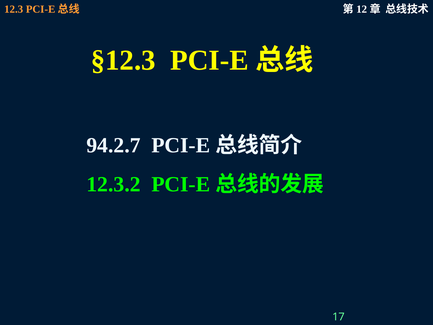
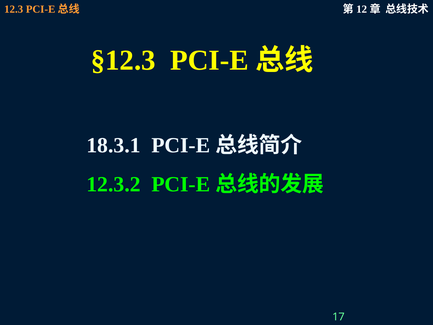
94.2.7: 94.2.7 -> 18.3.1 (114, 145)
